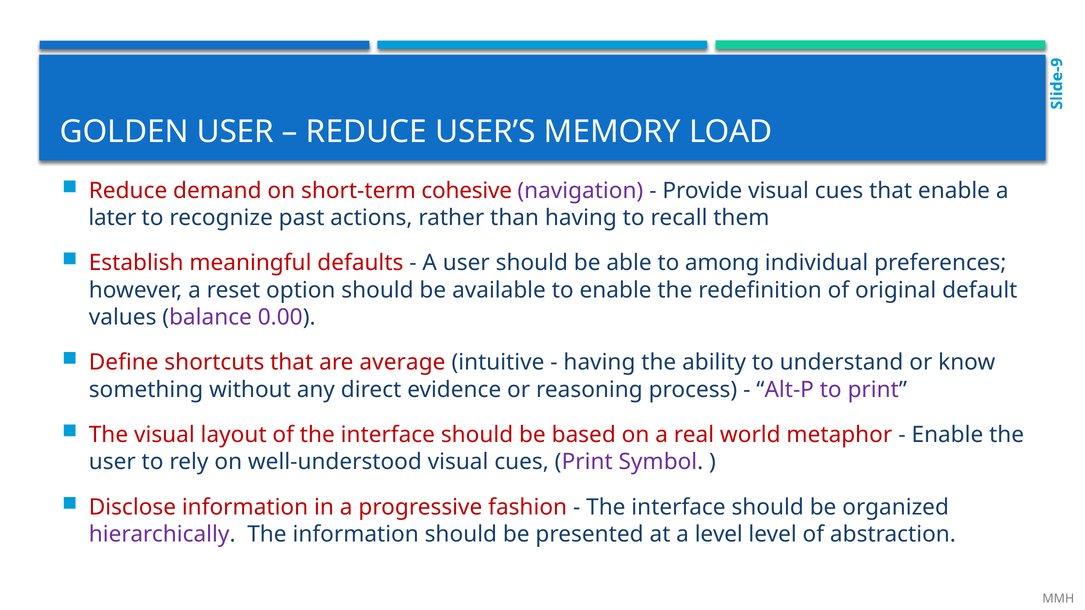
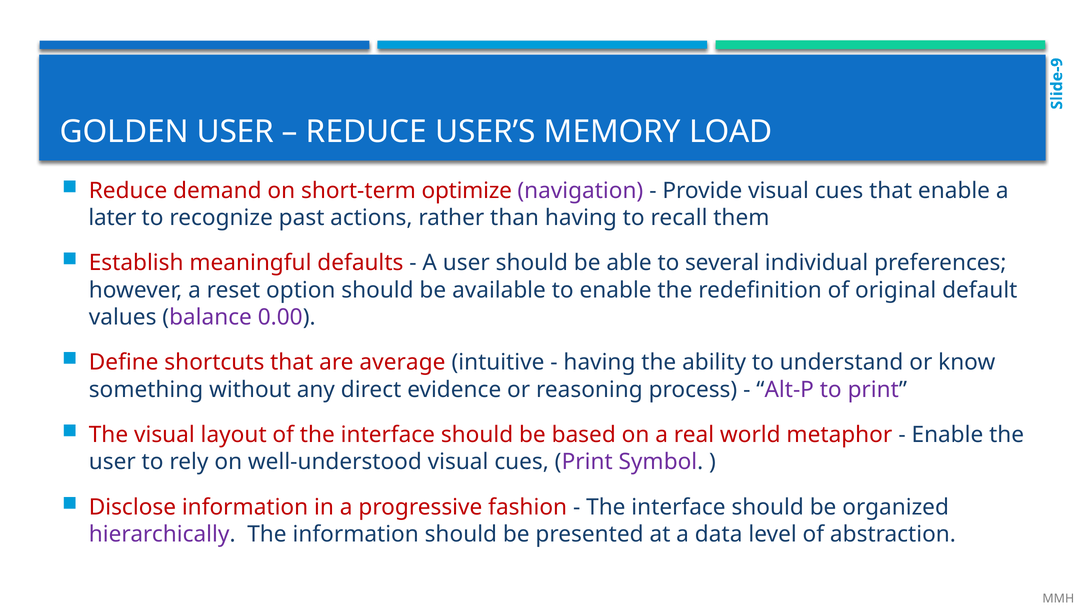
cohesive: cohesive -> optimize (467, 191)
among: among -> several (722, 263)
a level: level -> data (719, 535)
